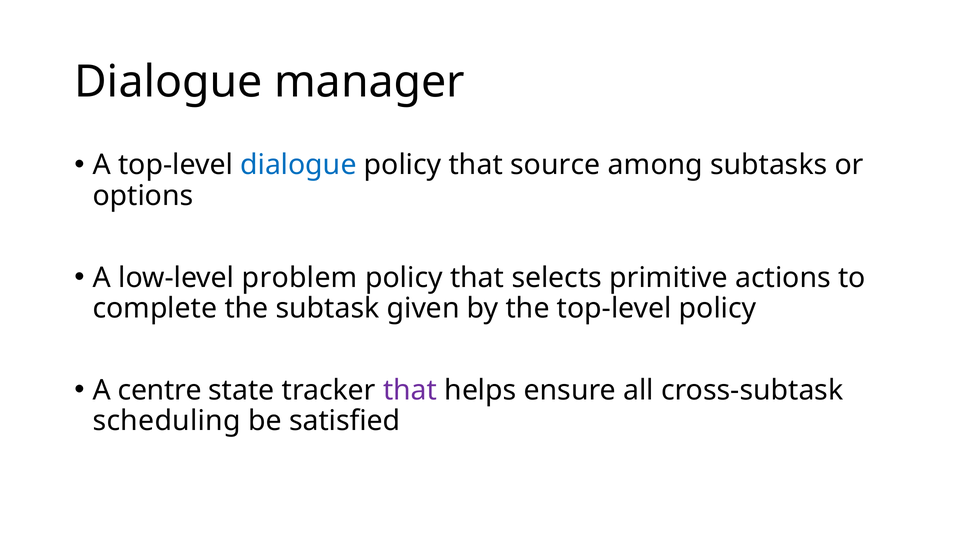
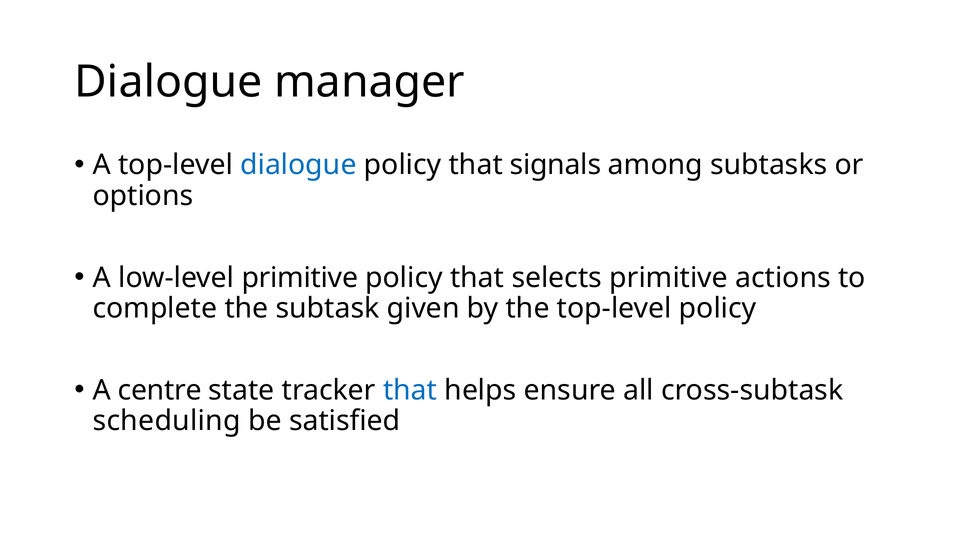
source: source -> signals (556, 165)
low-level problem: problem -> primitive (300, 278)
that colour: purple -> blue (410, 390)
